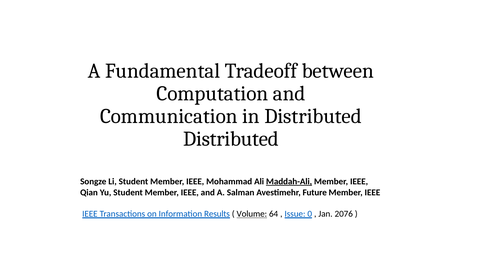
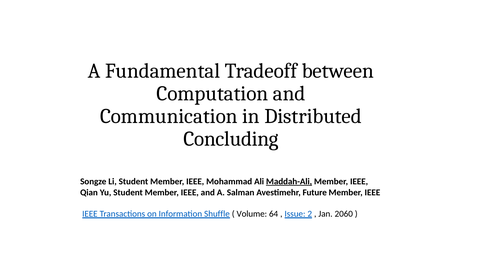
Distributed: Distributed -> Concluding (231, 139)
Results: Results -> Shuffle (217, 214)
Volume underline: present -> none (252, 214)
0: 0 -> 2 (310, 214)
2076: 2076 -> 2060 (344, 214)
